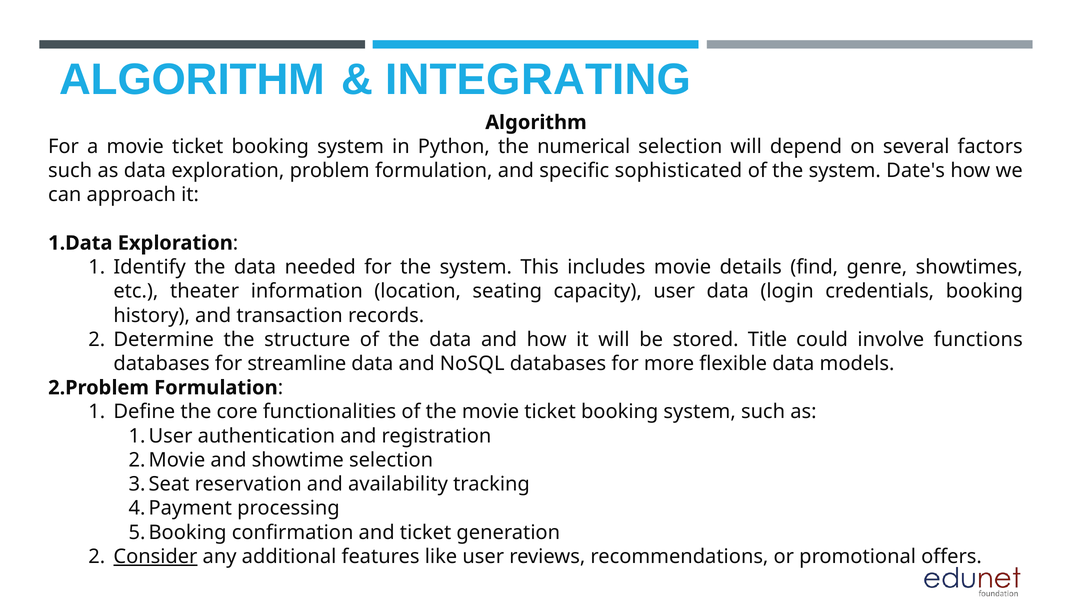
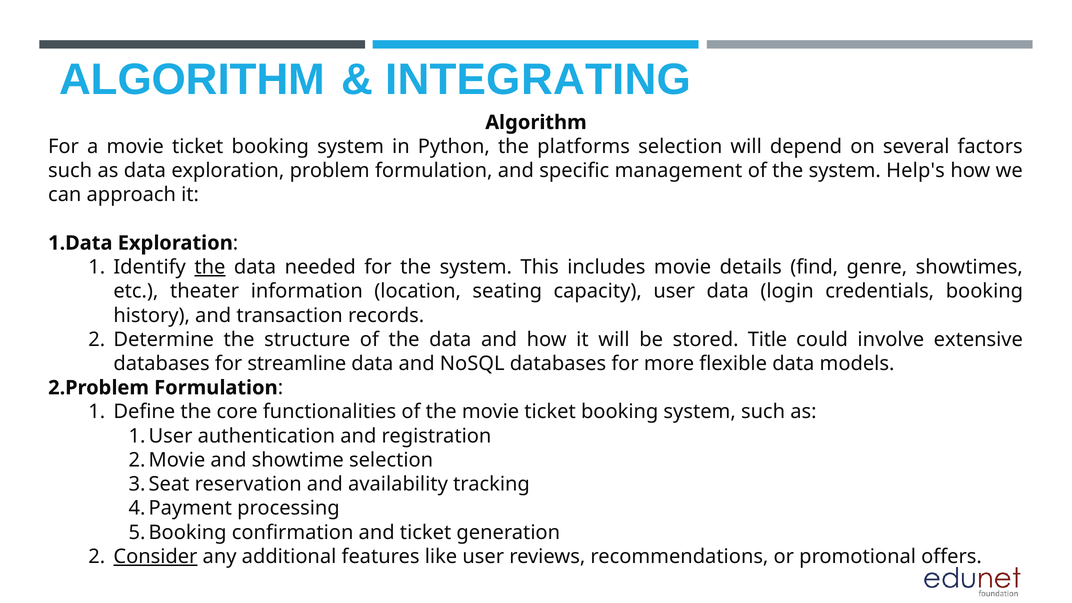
numerical: numerical -> platforms (584, 147)
sophisticated: sophisticated -> management (678, 171)
Date's: Date's -> Help's (916, 171)
the underline: none -> present (210, 267)
functions: functions -> extensive (978, 339)
